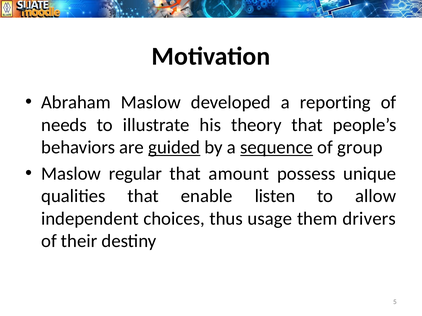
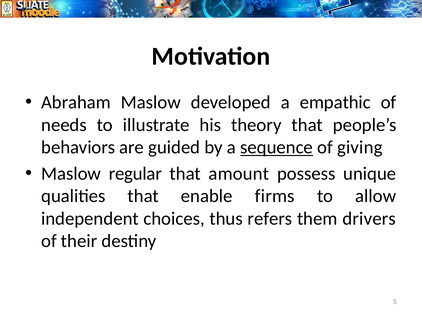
reporting: reporting -> empathic (335, 103)
guided underline: present -> none (174, 148)
group: group -> giving (360, 148)
listen: listen -> firms (275, 196)
usage: usage -> refers (270, 219)
